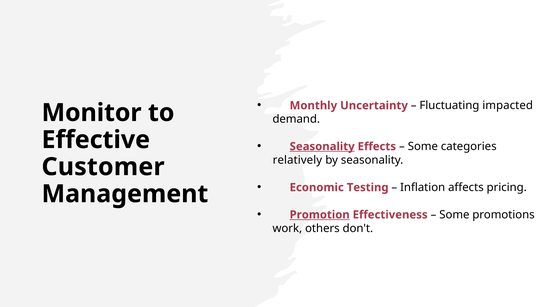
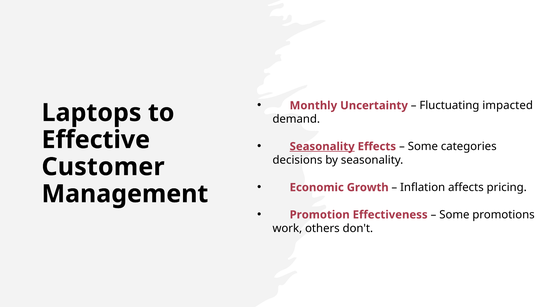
Monitor: Monitor -> Laptops (91, 113)
relatively: relatively -> decisions (297, 160)
Testing: Testing -> Growth (368, 187)
Promotion underline: present -> none (320, 214)
